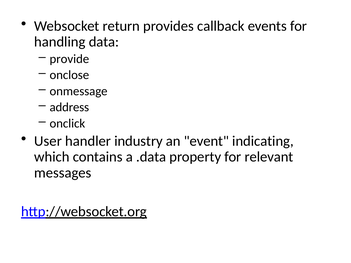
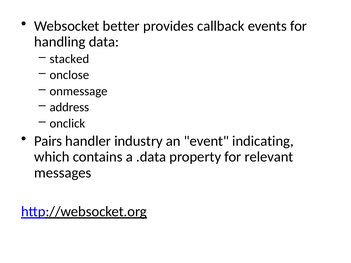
return: return -> better (121, 26)
provide: provide -> stacked (69, 59)
User: User -> Pairs (48, 141)
